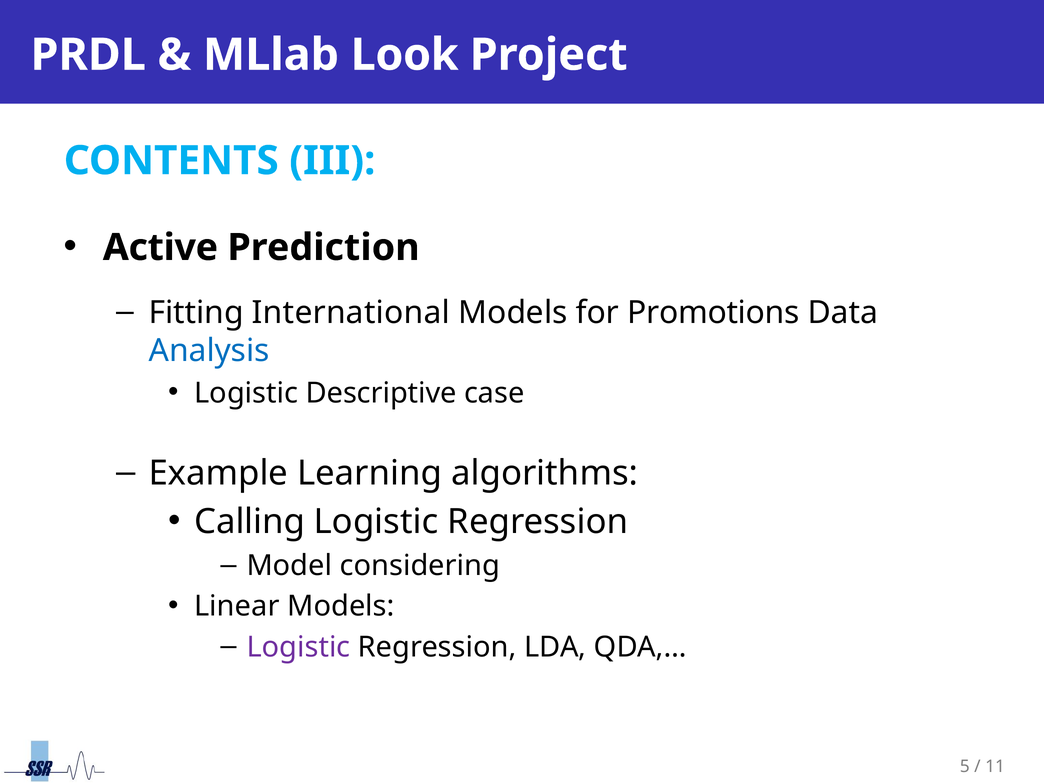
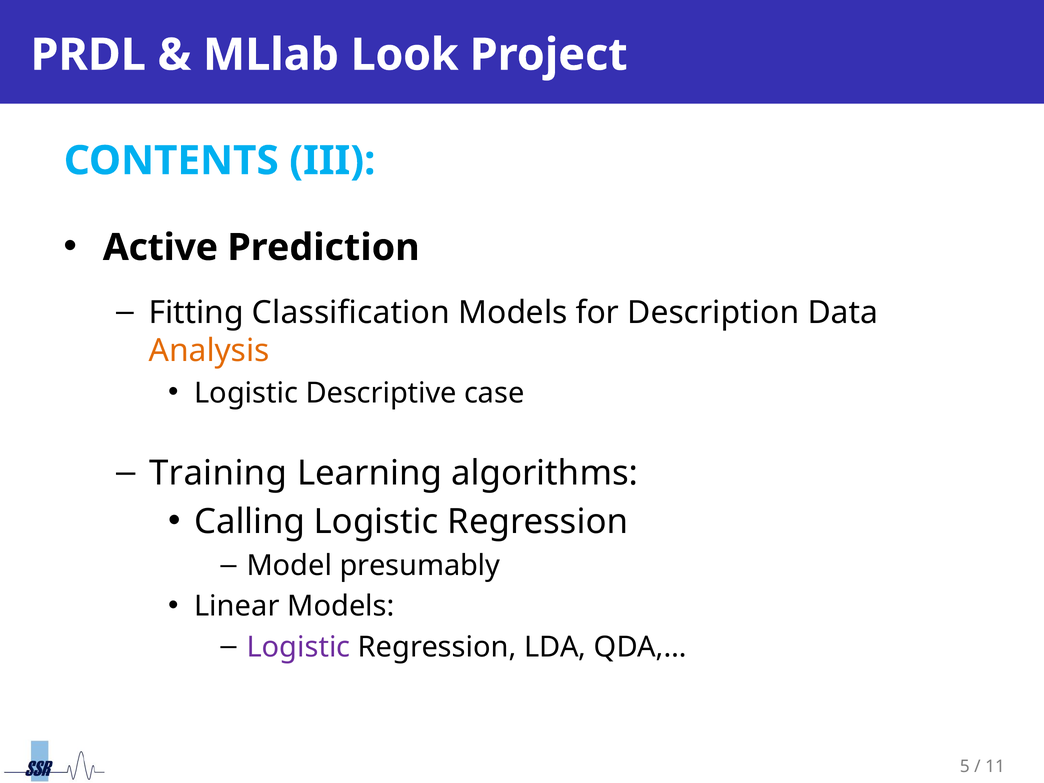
International: International -> Classification (351, 313)
Promotions: Promotions -> Description (713, 313)
Analysis colour: blue -> orange (209, 351)
Example: Example -> Training (218, 473)
considering: considering -> presumably (420, 566)
